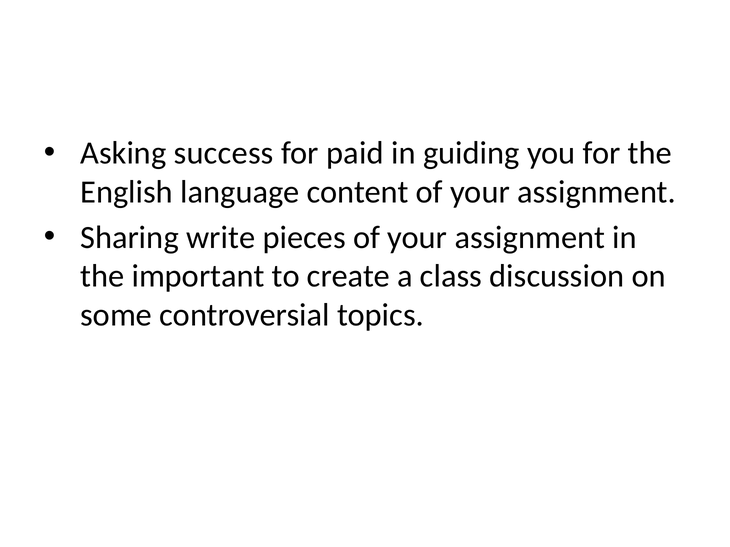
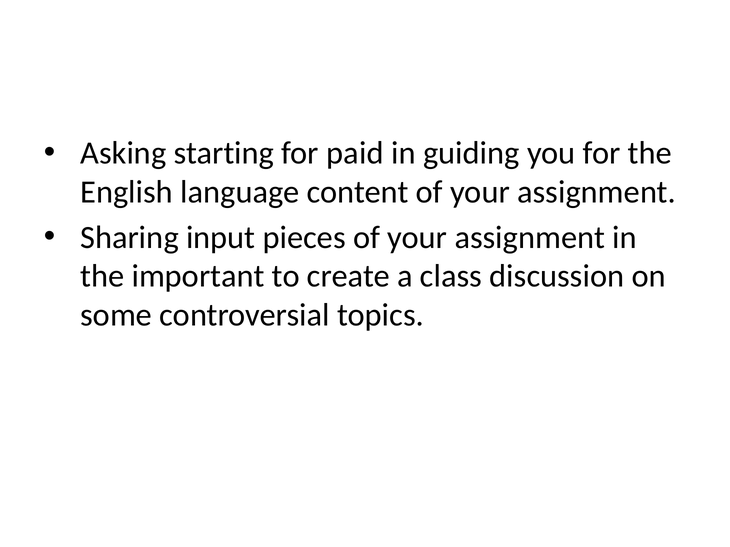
success: success -> starting (224, 153)
write: write -> input (221, 238)
